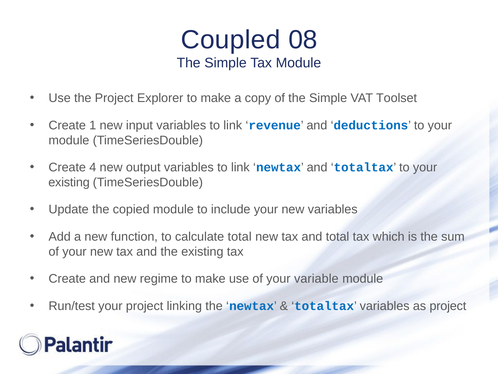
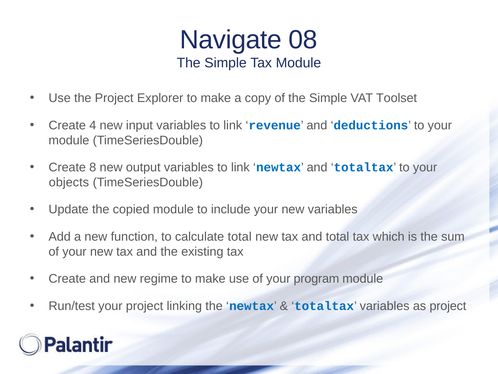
Coupled: Coupled -> Navigate (231, 40)
1: 1 -> 4 (93, 125)
4: 4 -> 8 (93, 167)
existing: existing -> objects (69, 182)
variable: variable -> program (316, 278)
